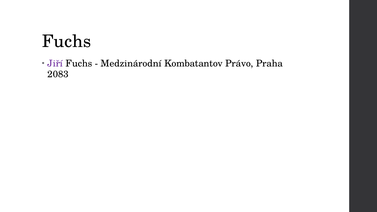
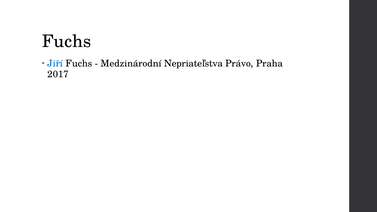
Jiří colour: purple -> blue (55, 63)
Kombatantov: Kombatantov -> Nepriateľstva (194, 63)
2083: 2083 -> 2017 (58, 74)
